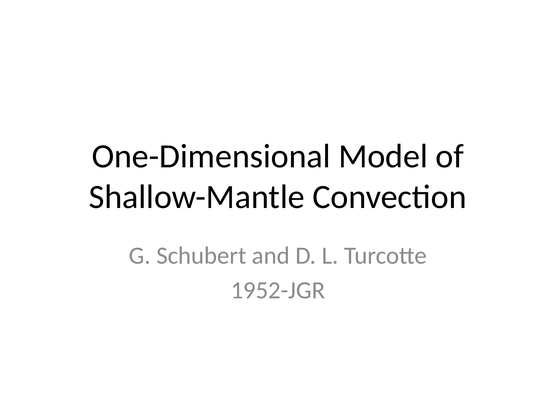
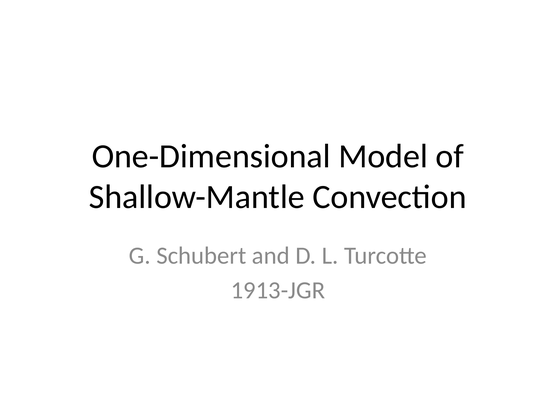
1952-JGR: 1952-JGR -> 1913-JGR (278, 290)
